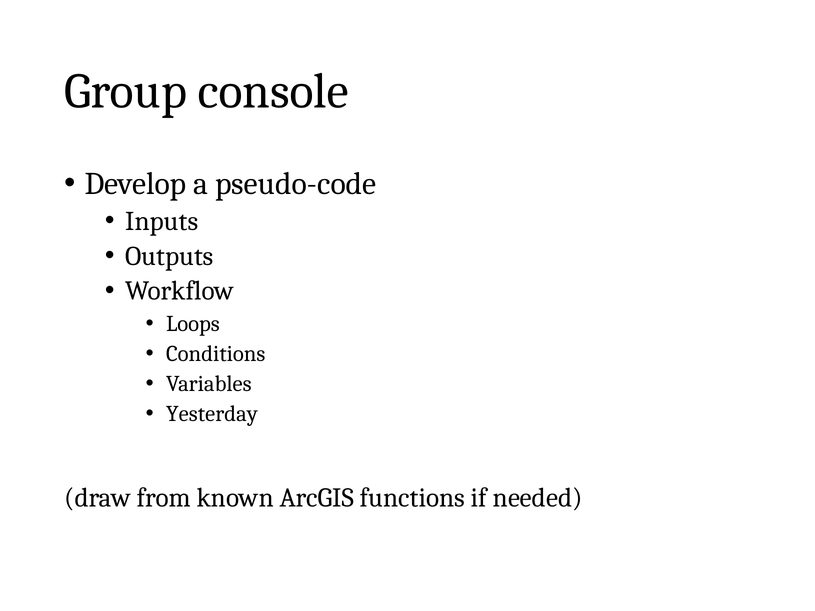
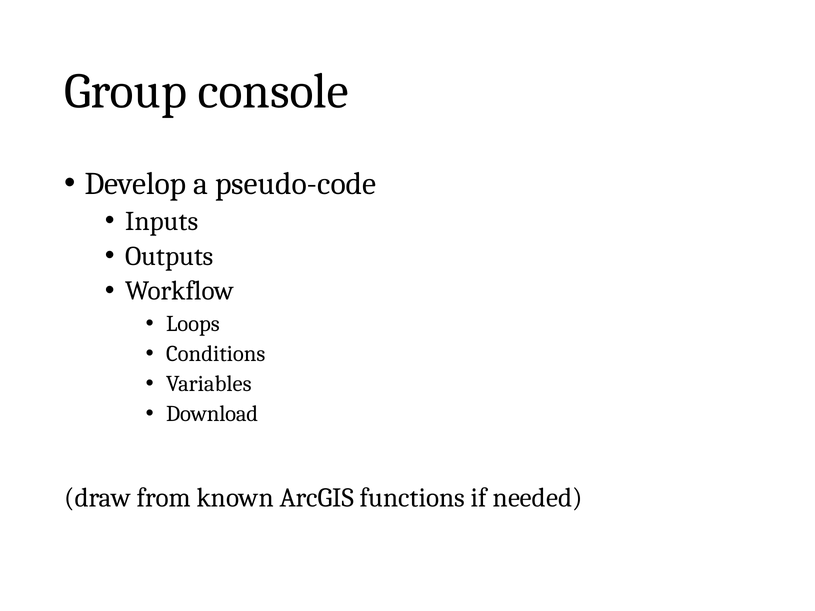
Yesterday: Yesterday -> Download (212, 414)
